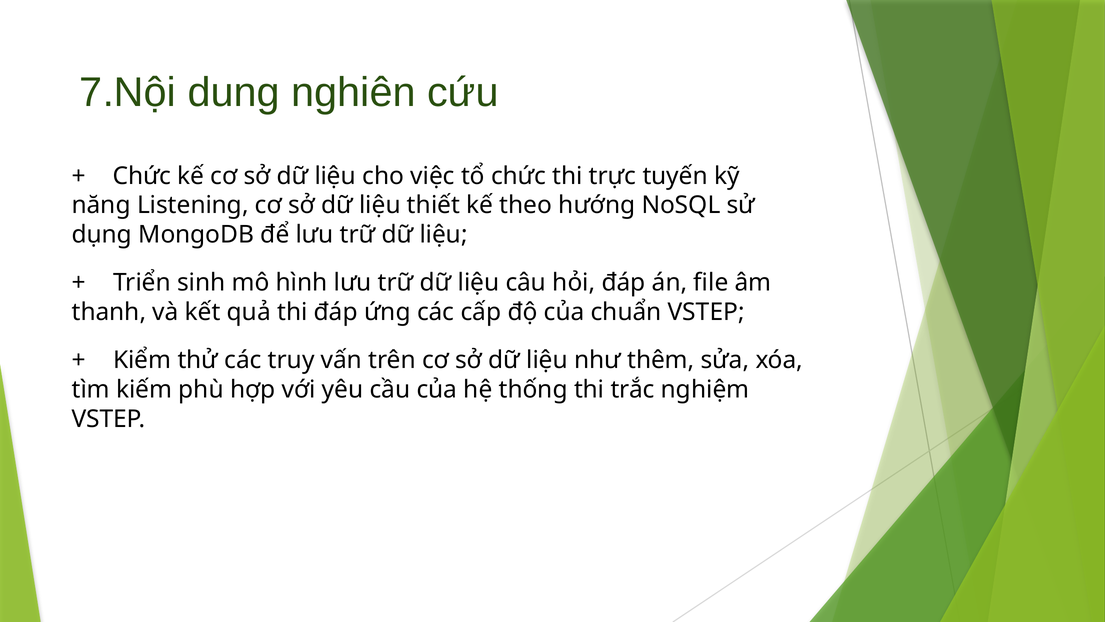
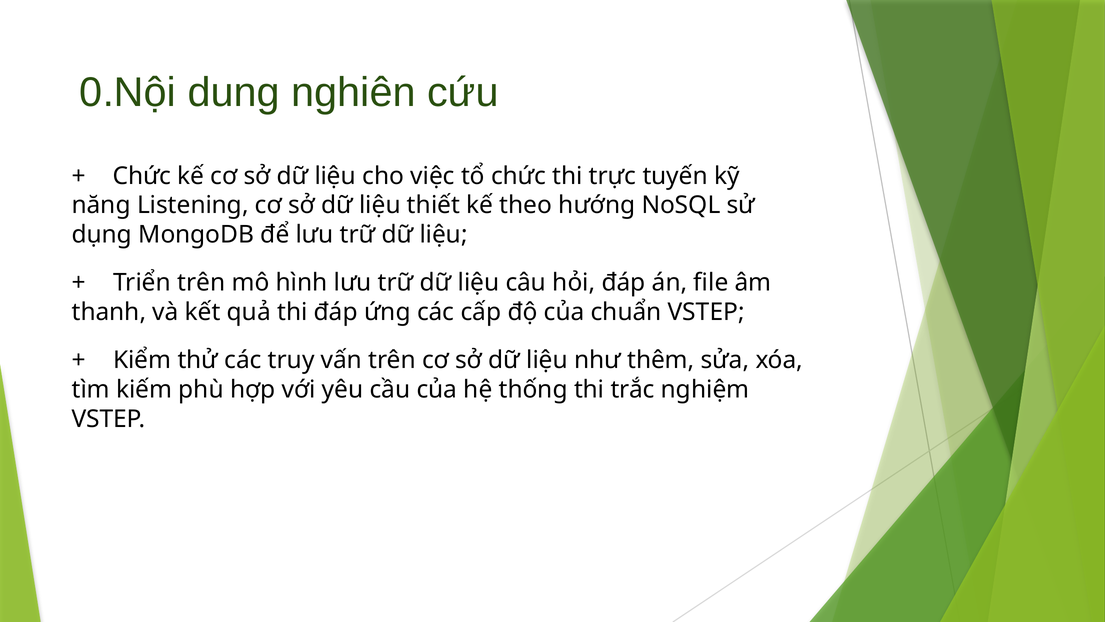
7.Nội: 7.Nội -> 0.Nội (128, 93)
Triển sinh: sinh -> trên (201, 283)
